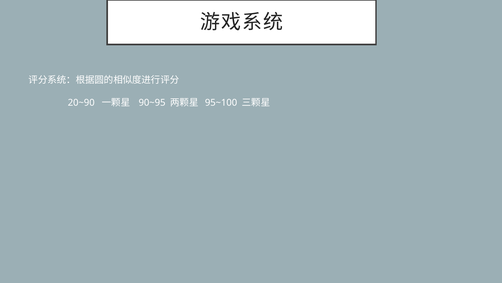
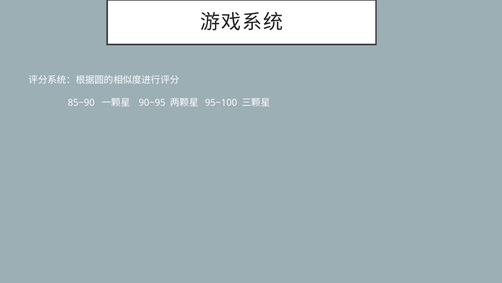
20~90: 20~90 -> 85~90 (81, 103)
